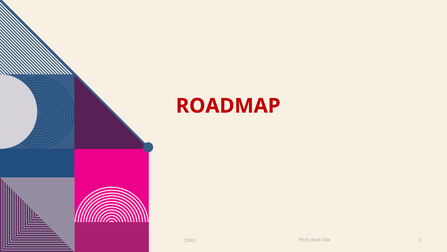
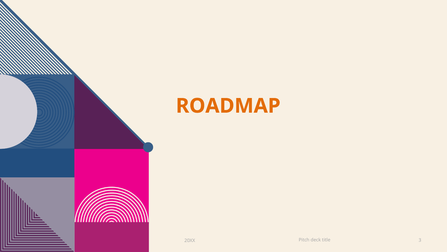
ROADMAP colour: red -> orange (228, 106)
